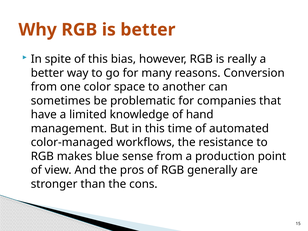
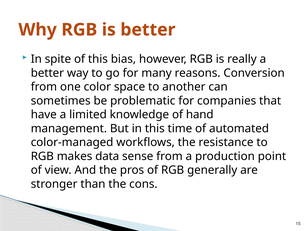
blue: blue -> data (107, 156)
